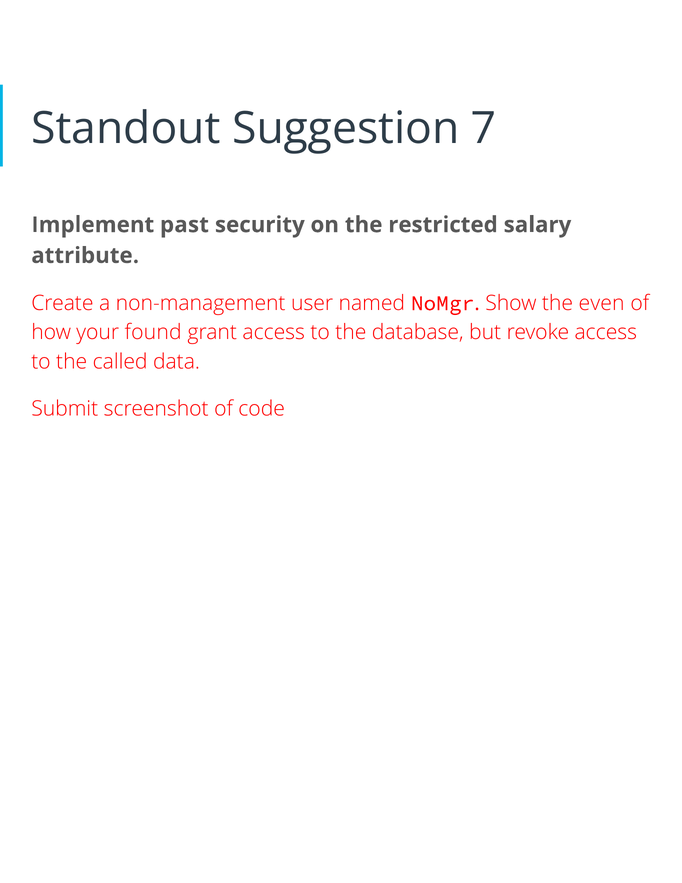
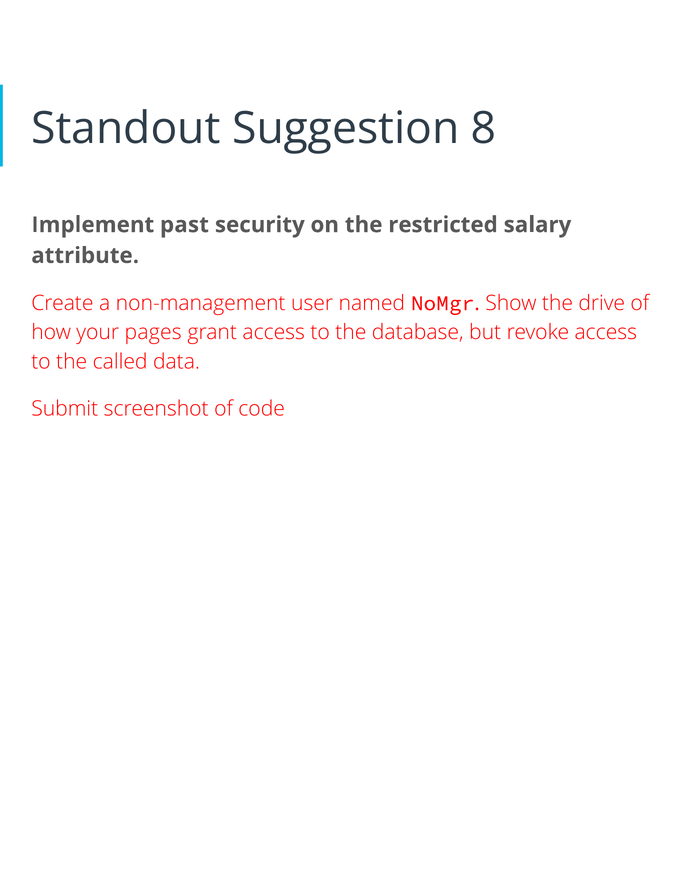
7: 7 -> 8 (484, 129)
even: even -> drive (602, 303)
found: found -> pages (153, 332)
